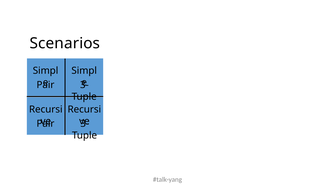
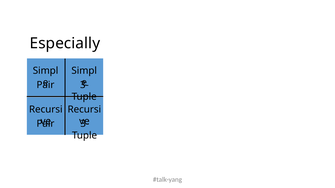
Scenarios: Scenarios -> Especially (65, 44)
